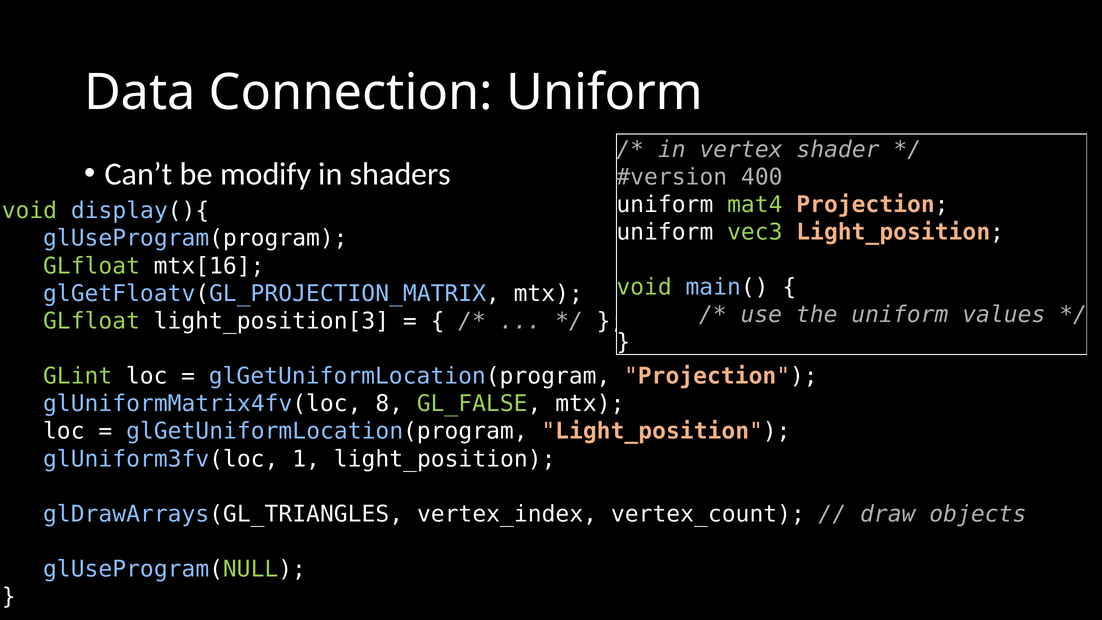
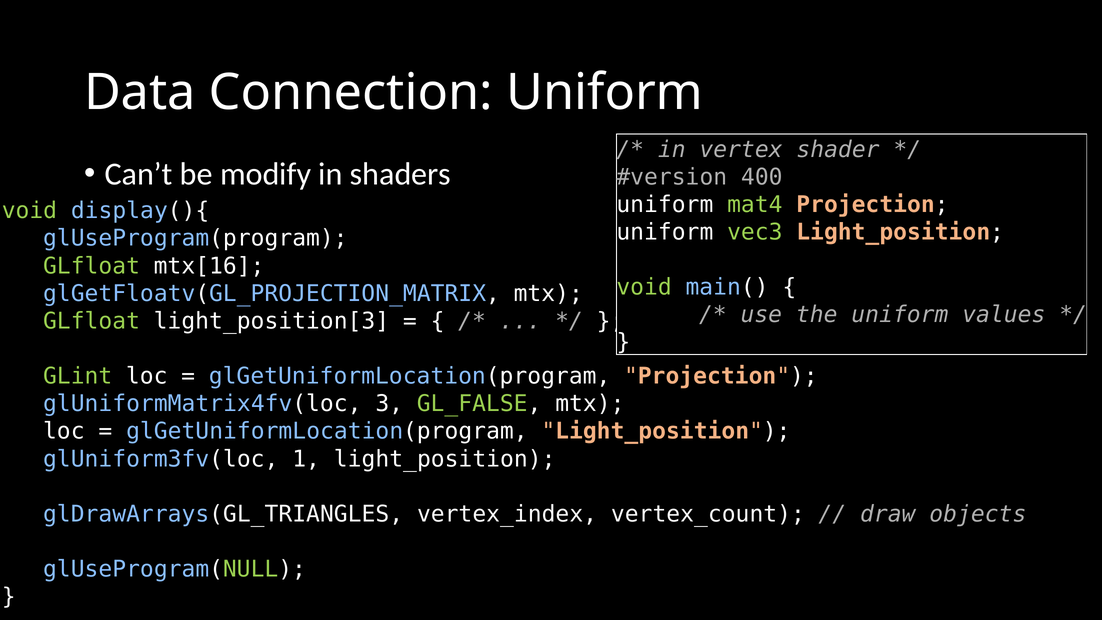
8: 8 -> 3 (389, 404)
